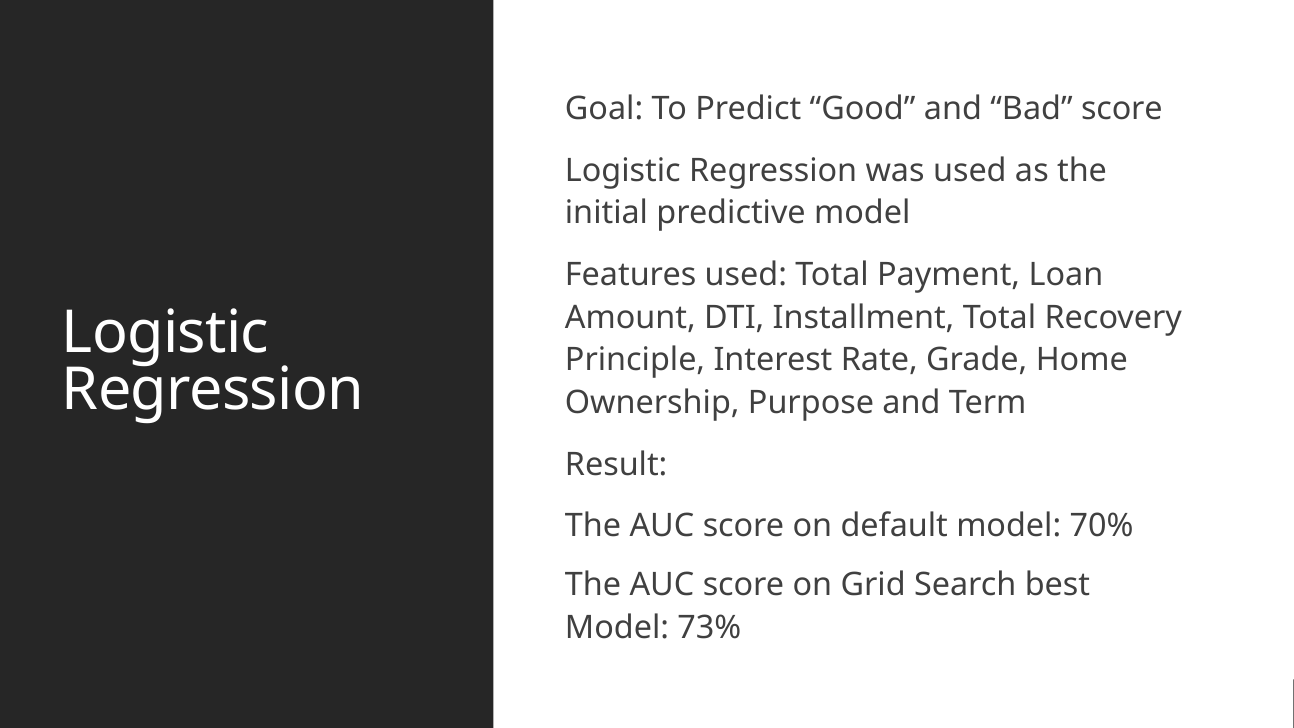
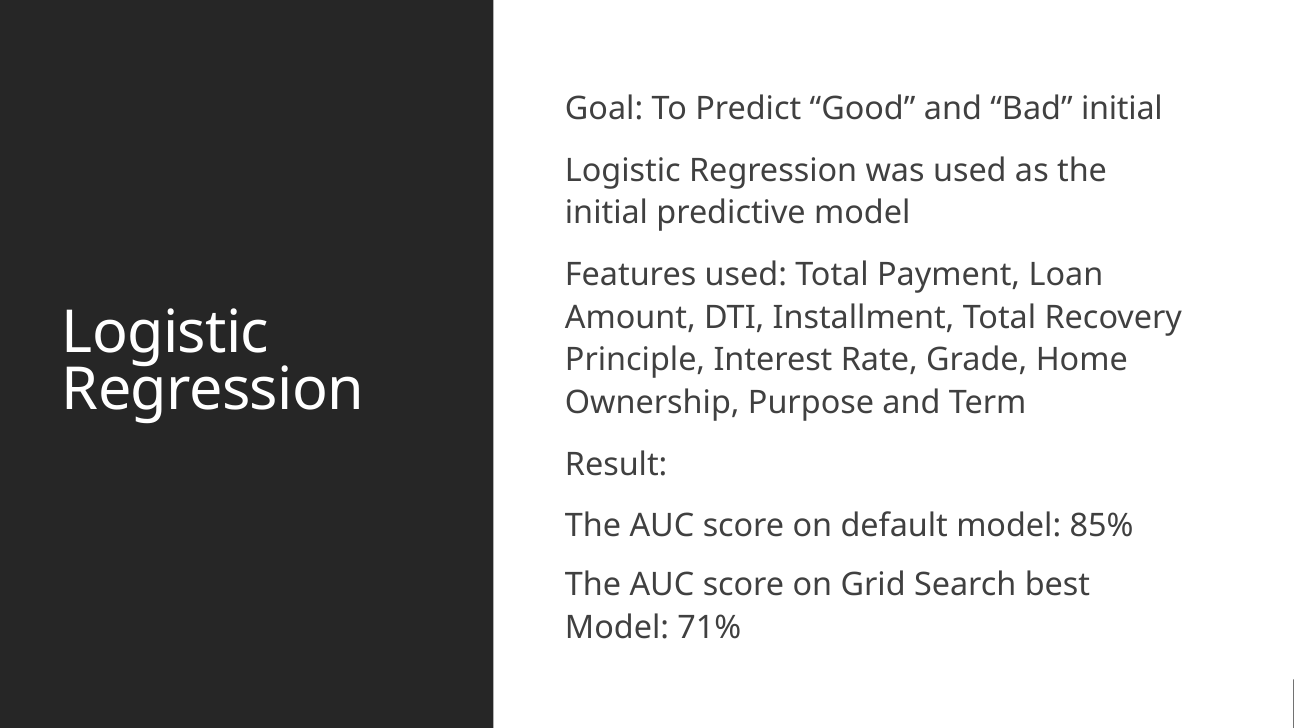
Bad score: score -> initial (1122, 109)
70%: 70% -> 85% (1102, 526)
73%: 73% -> 71% (709, 627)
